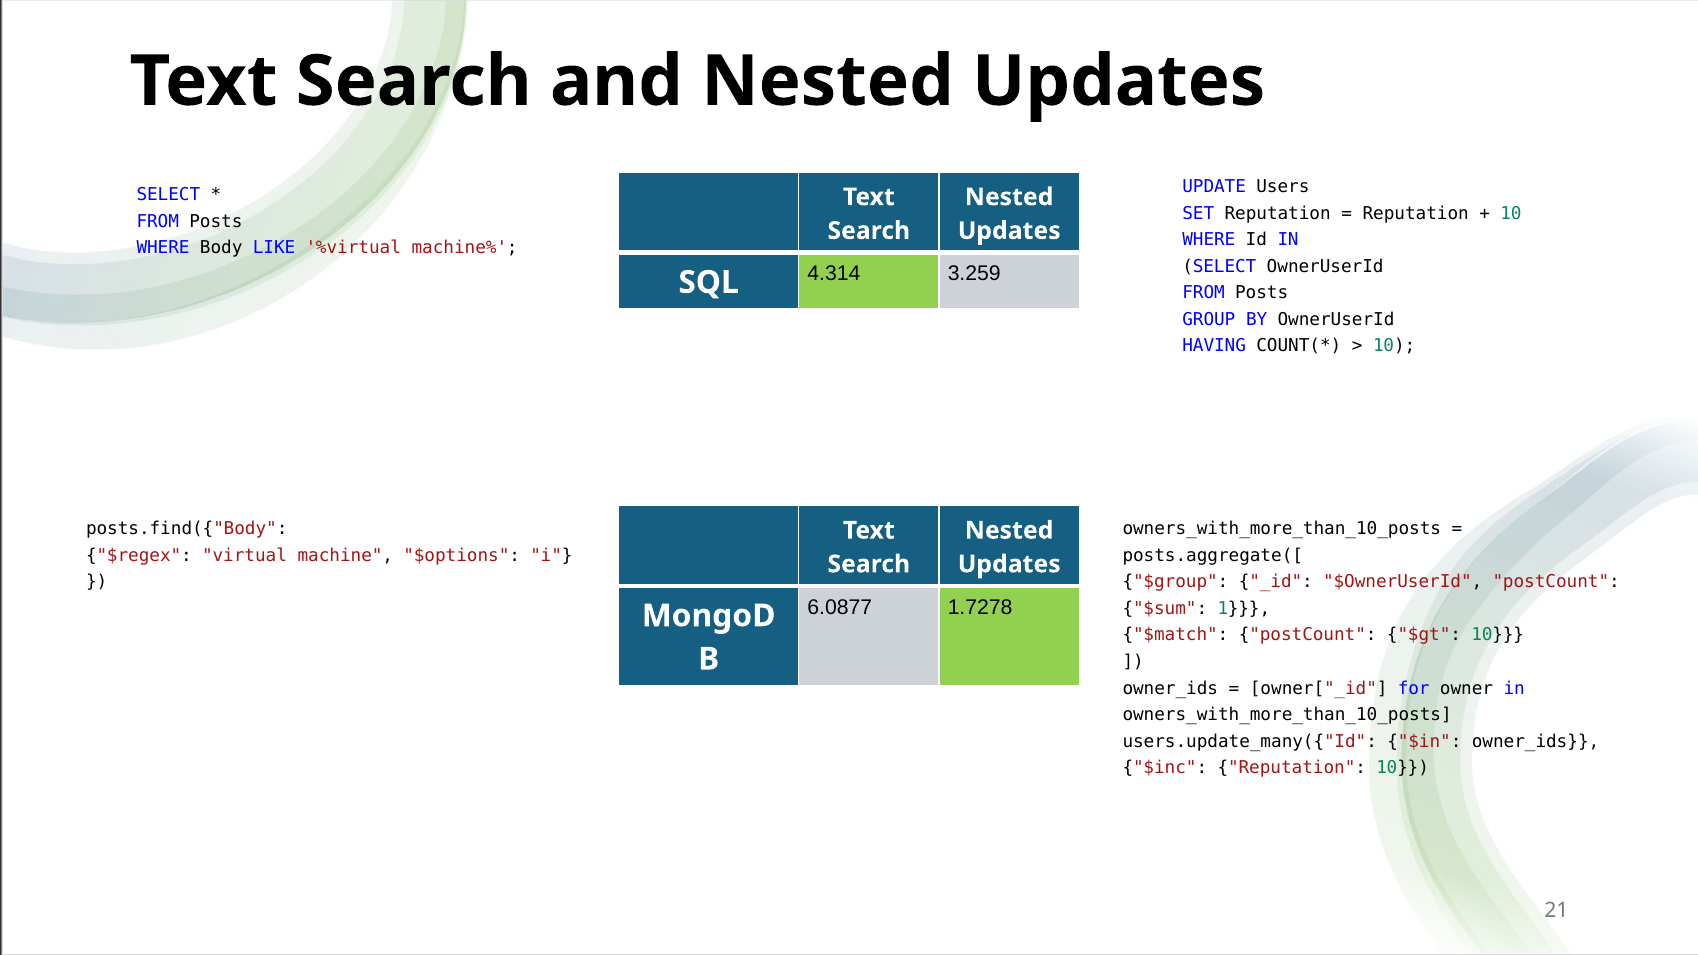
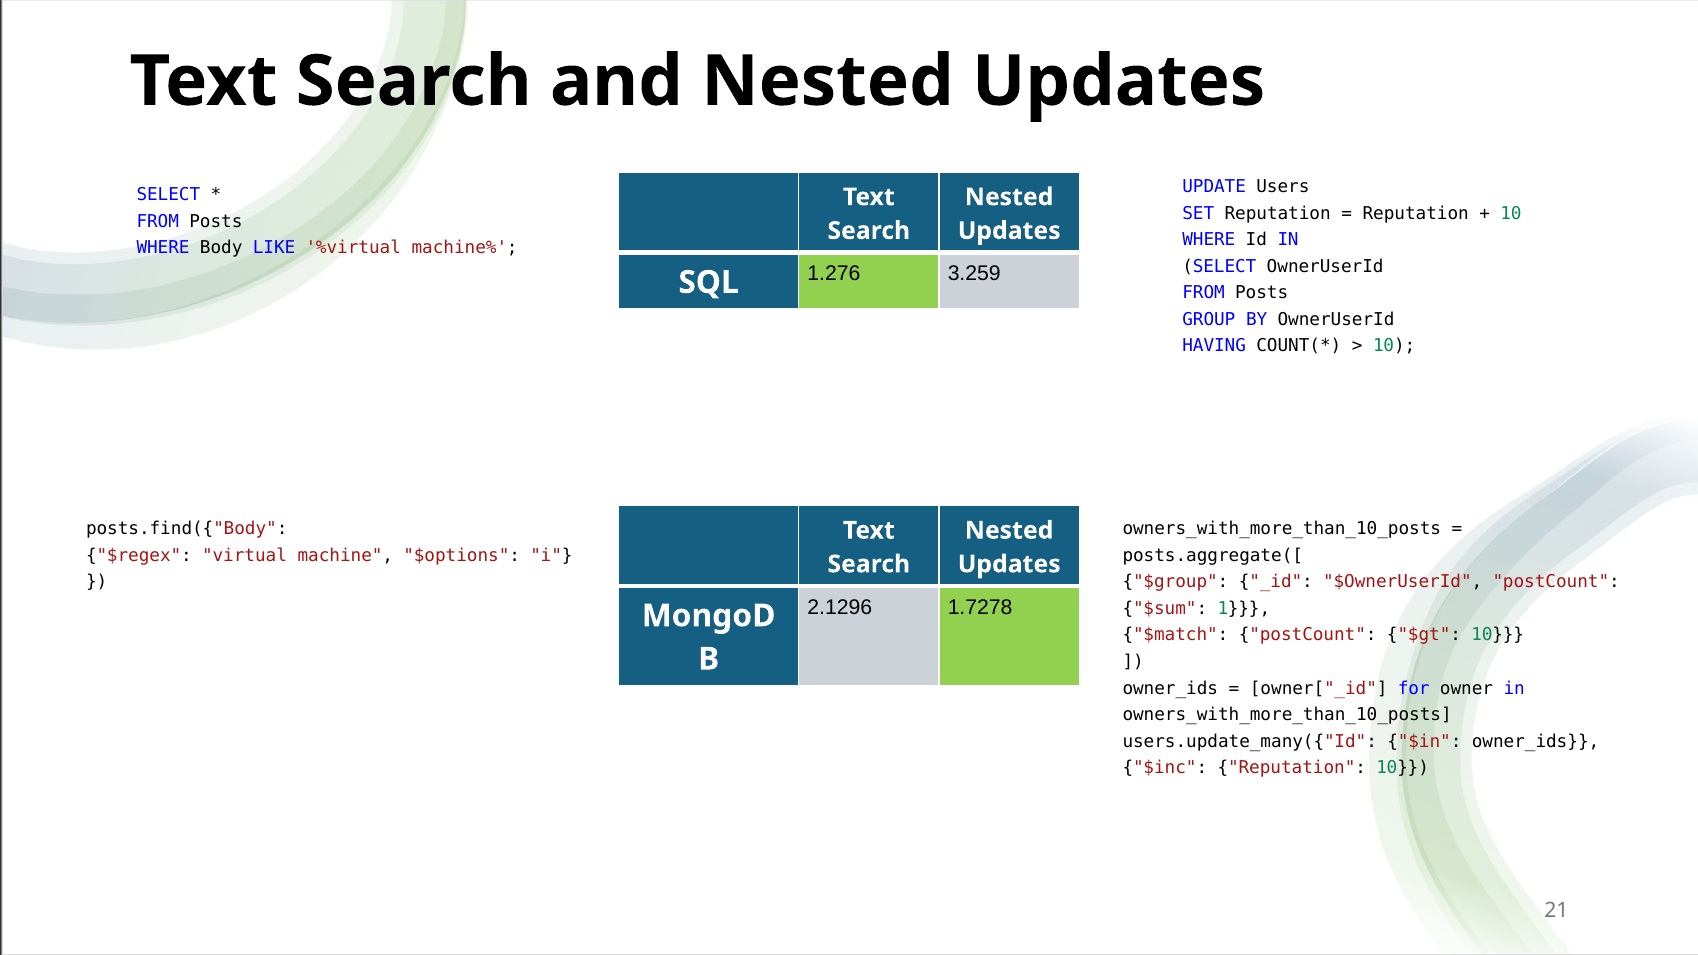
4.314: 4.314 -> 1.276 (834, 274)
6.0877: 6.0877 -> 2.1296 (840, 607)
